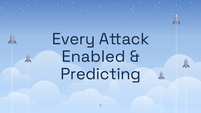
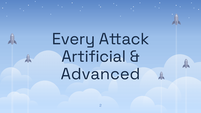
Enabled: Enabled -> Artificial (94, 56)
Predicting: Predicting -> Advanced (100, 74)
